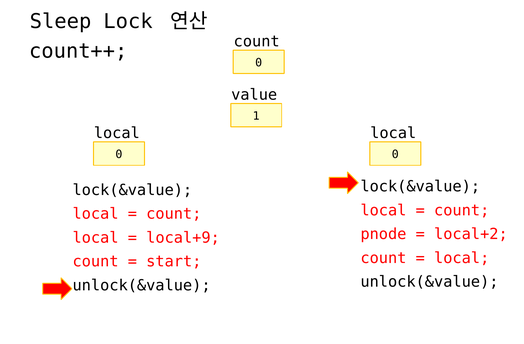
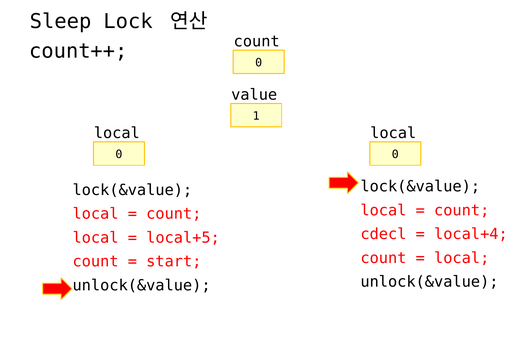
pnode: pnode -> cdecl (383, 234)
local+2: local+2 -> local+4 (471, 234)
local+9: local+9 -> local+5 (183, 238)
